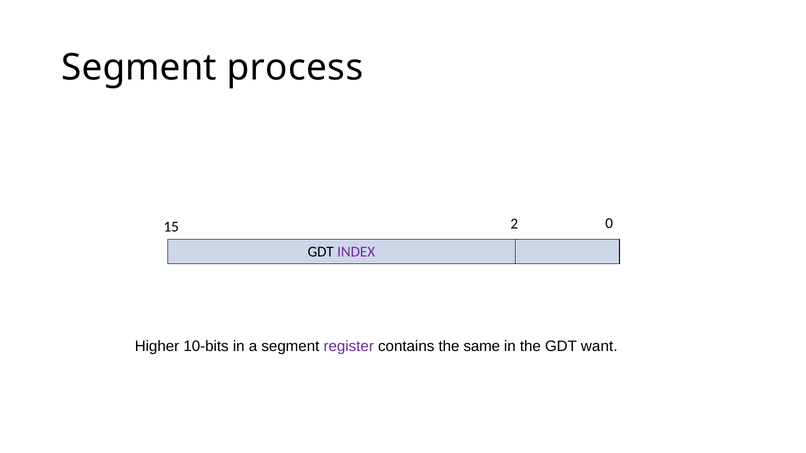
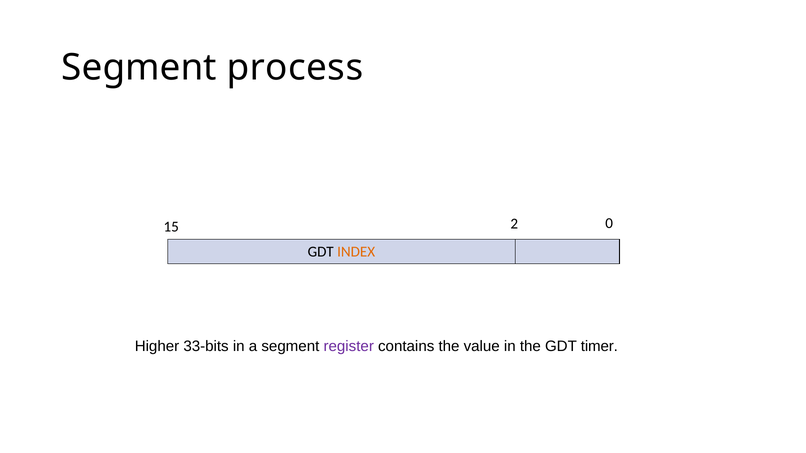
INDEX colour: purple -> orange (356, 252)
10-bits: 10-bits -> 33-bits (206, 347)
same: same -> value (482, 347)
want: want -> timer (599, 347)
